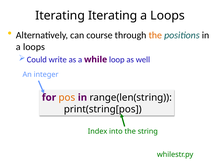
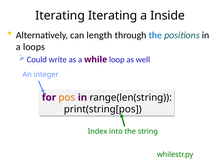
Loops: Loops -> Inside (168, 16)
course: course -> length (99, 35)
the colour: orange -> blue (155, 35)
